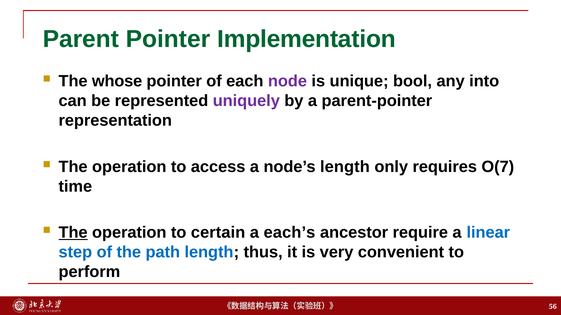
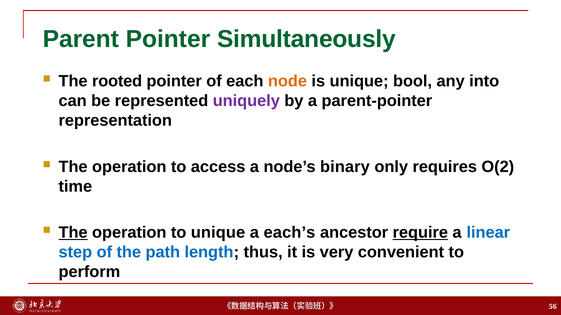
Implementation: Implementation -> Simultaneously (306, 39)
whose: whose -> rooted (117, 81)
node colour: purple -> orange (287, 81)
node’s length: length -> binary (345, 167)
O(7: O(7 -> O(2 (498, 167)
to certain: certain -> unique (218, 233)
require underline: none -> present (420, 233)
